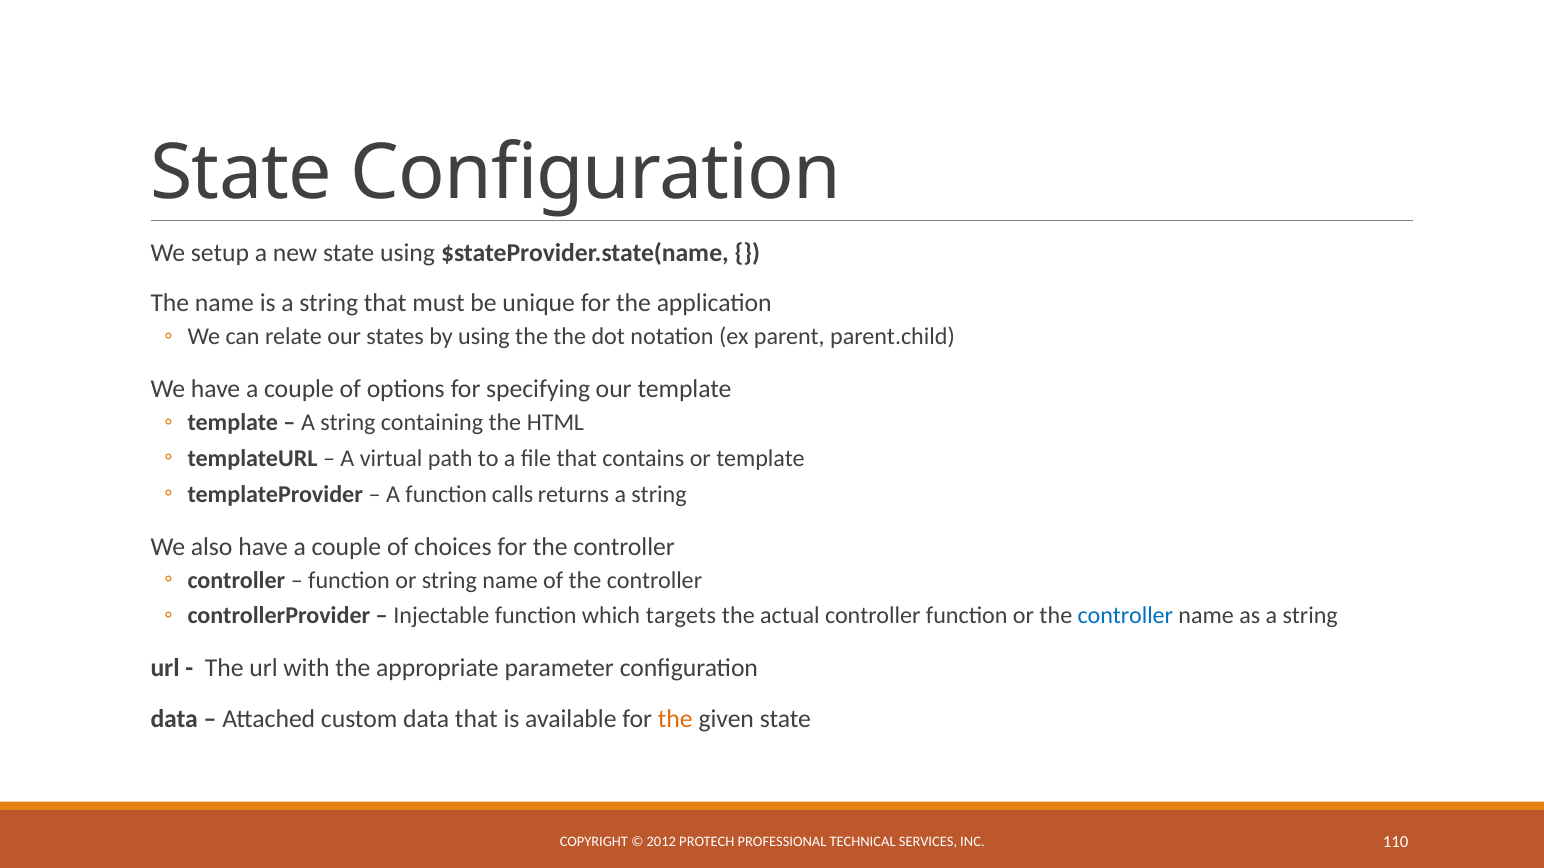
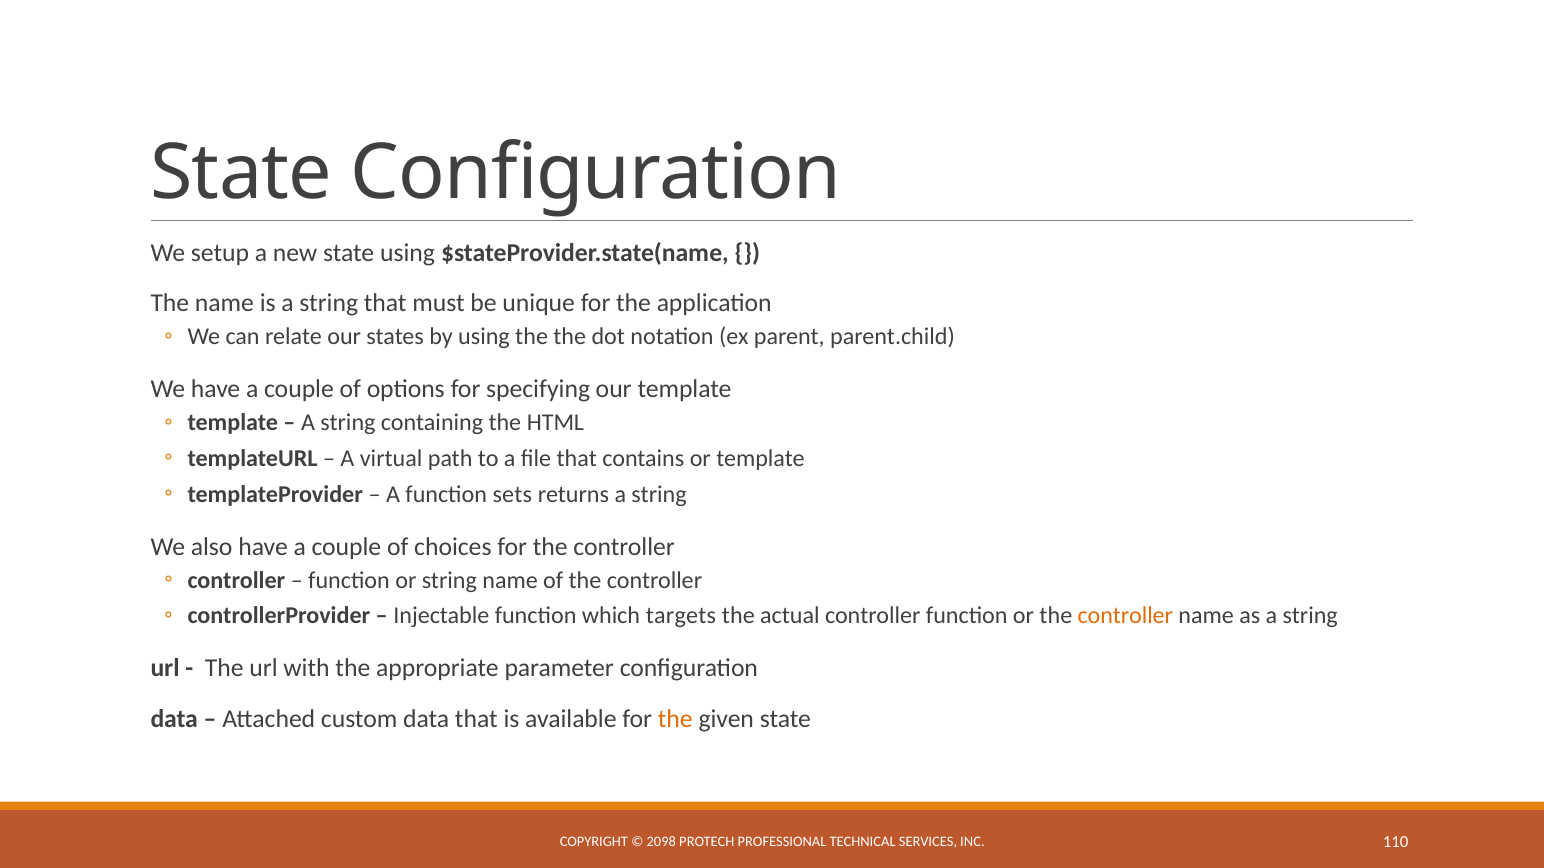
calls: calls -> sets (512, 494)
controller colour: blue -> orange (1125, 616)
2012: 2012 -> 2098 (661, 842)
